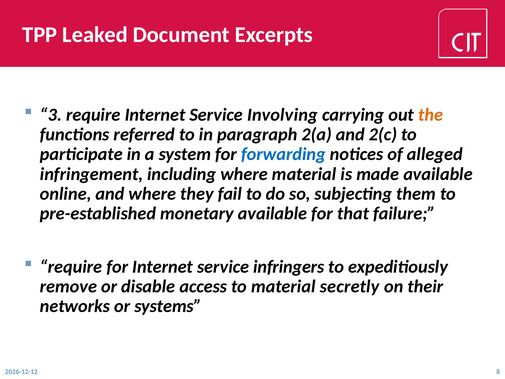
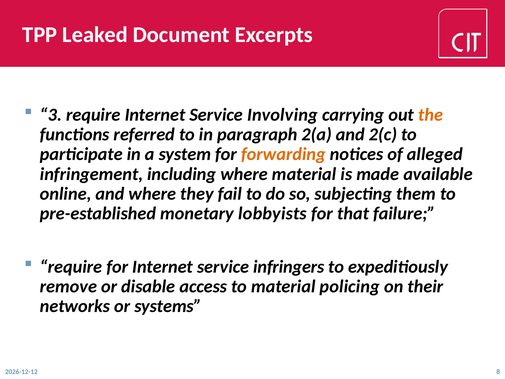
forwarding colour: blue -> orange (283, 154)
monetary available: available -> lobbyists (272, 213)
secretly: secretly -> policing (350, 286)
